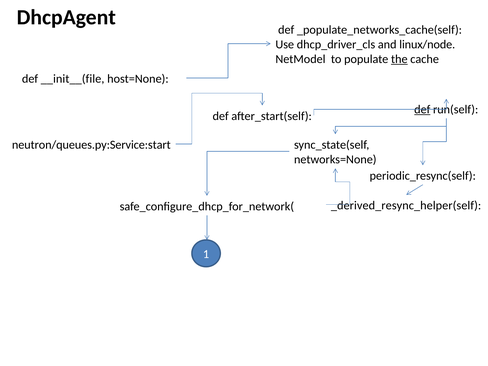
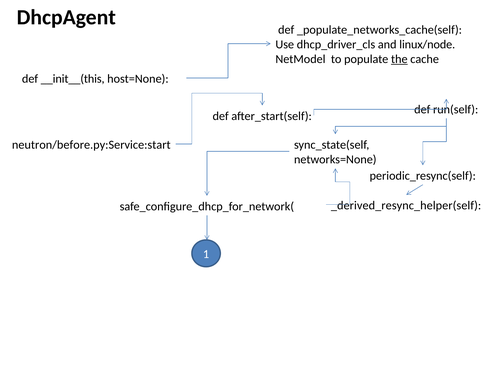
__init__(file: __init__(file -> __init__(this (73, 79)
def underline: present -> none (422, 109)
neutron/queues.py:Service:start: neutron/queues.py:Service:start -> neutron/before.py:Service:start (91, 145)
